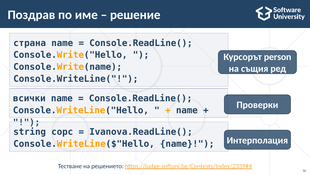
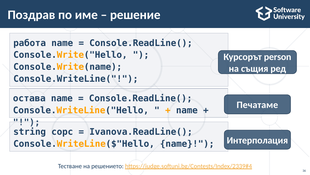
страна: страна -> работа (30, 43)
всички: всички -> остава (29, 98)
Проверки: Проверки -> Печатаме (257, 105)
